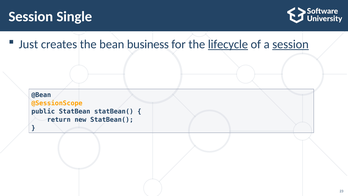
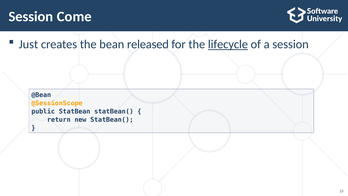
Single: Single -> Come (74, 16)
business: business -> released (148, 44)
session underline: present -> none (291, 44)
